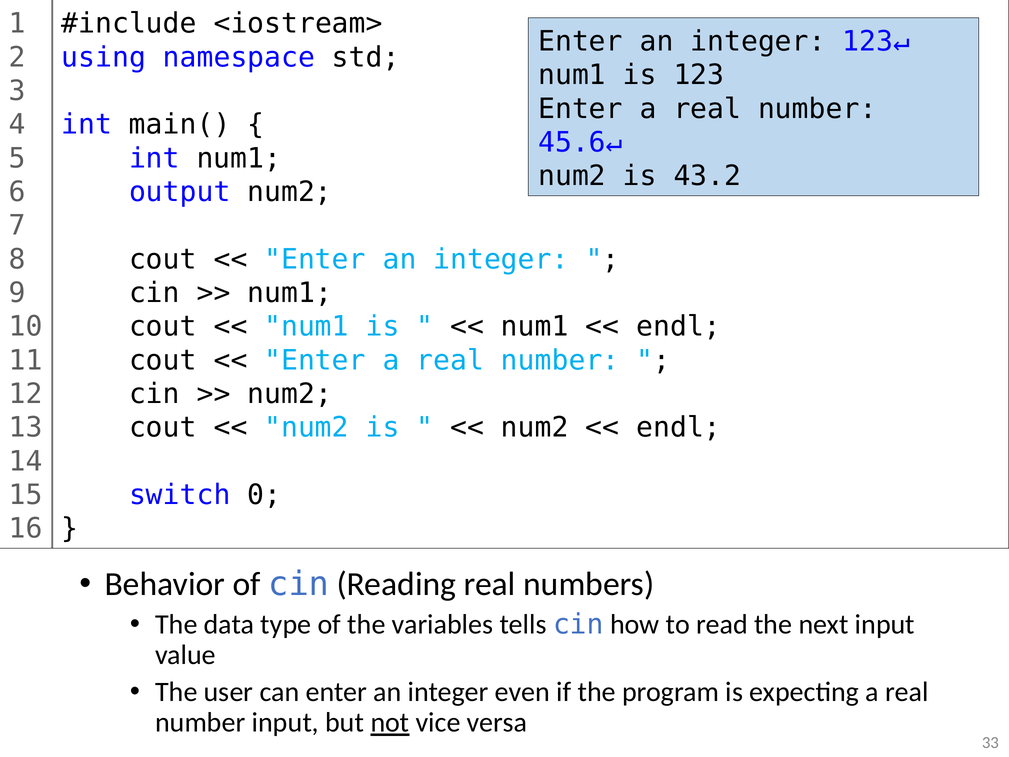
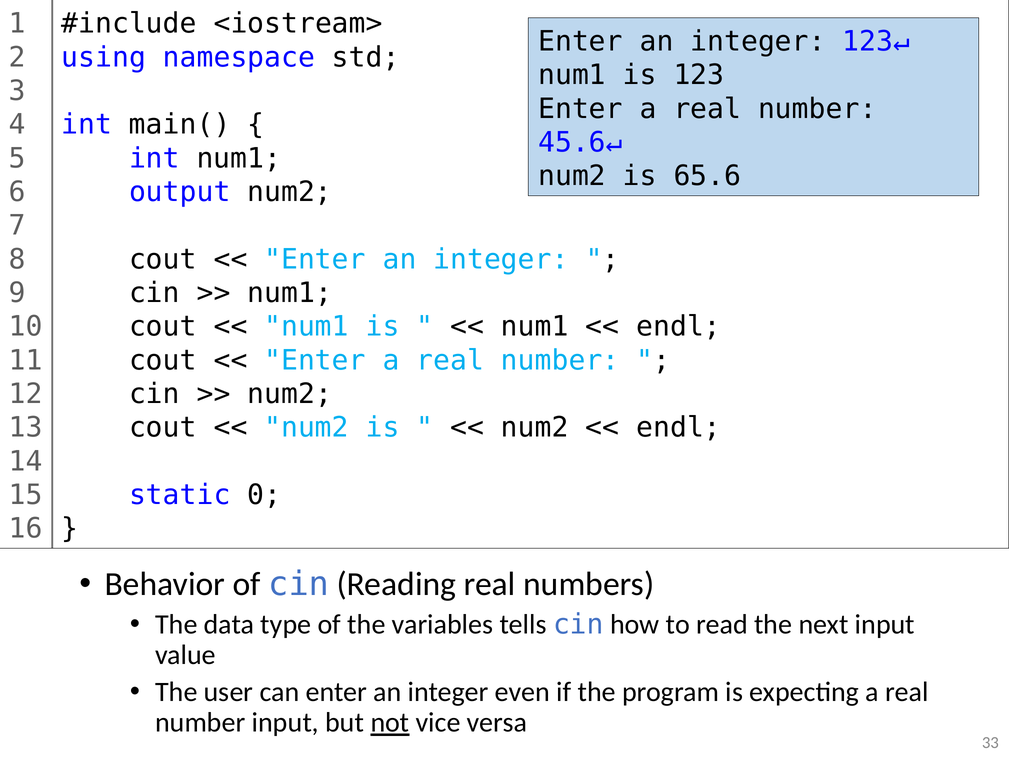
43.2: 43.2 -> 65.6 (707, 176)
switch: switch -> static (180, 495)
